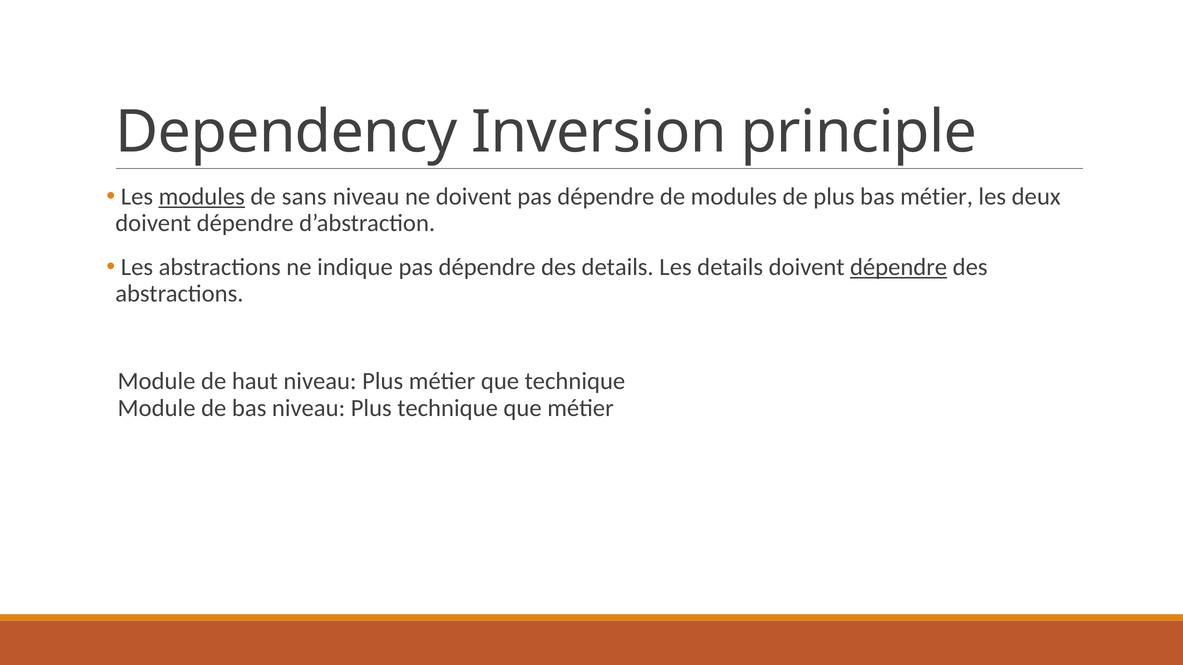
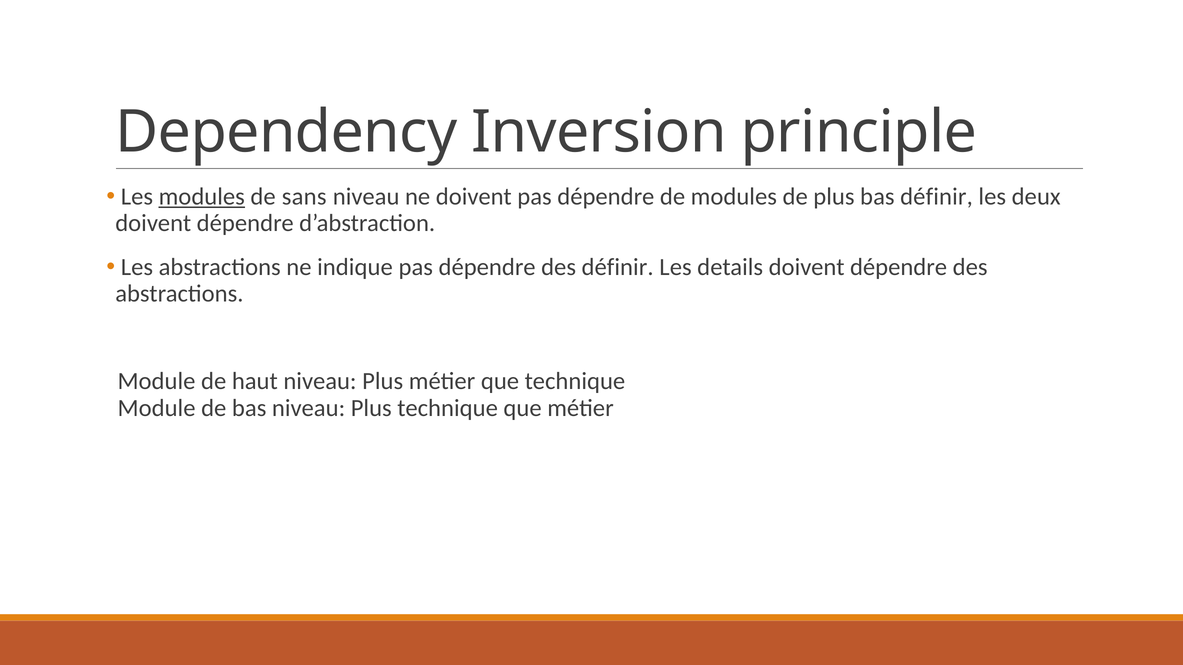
bas métier: métier -> définir (936, 197)
des details: details -> définir (618, 267)
dépendre underline: present -> none (899, 267)
